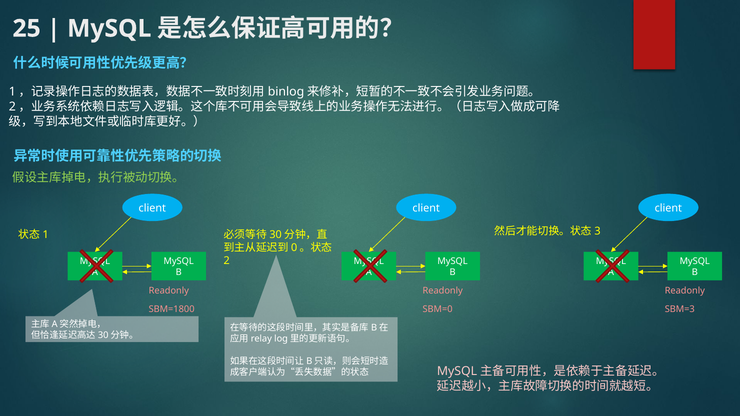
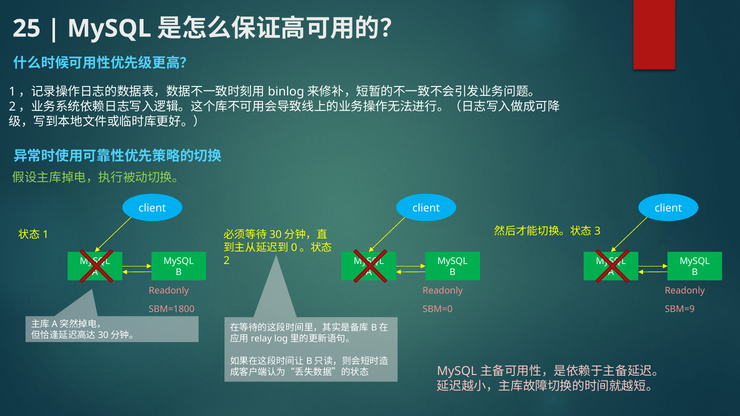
SBM=3: SBM=3 -> SBM=9 (680, 309)
